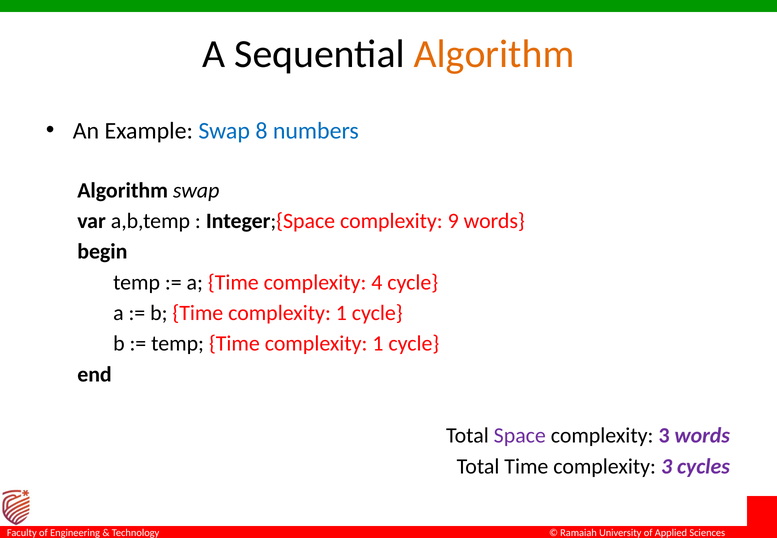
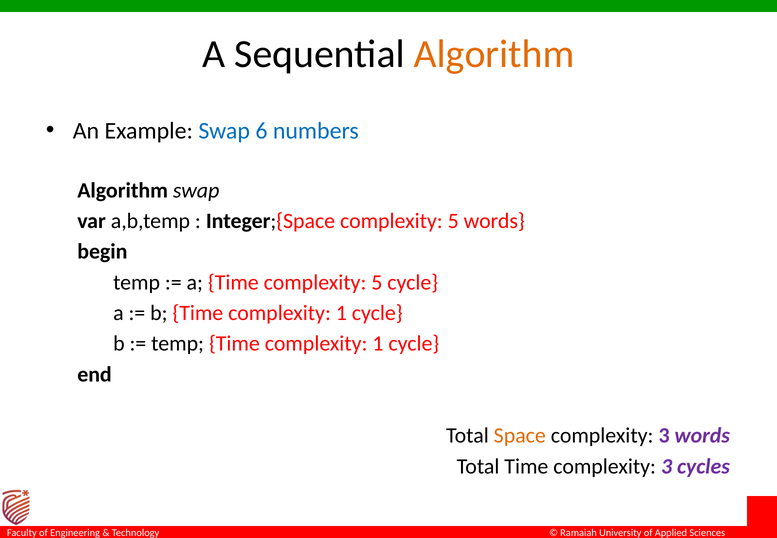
Swap 8: 8 -> 6 (261, 131)
Integer;{Space complexity 9: 9 -> 5 (453, 221)
Time complexity 4: 4 -> 5 (377, 282)
Space colour: purple -> orange (520, 436)
